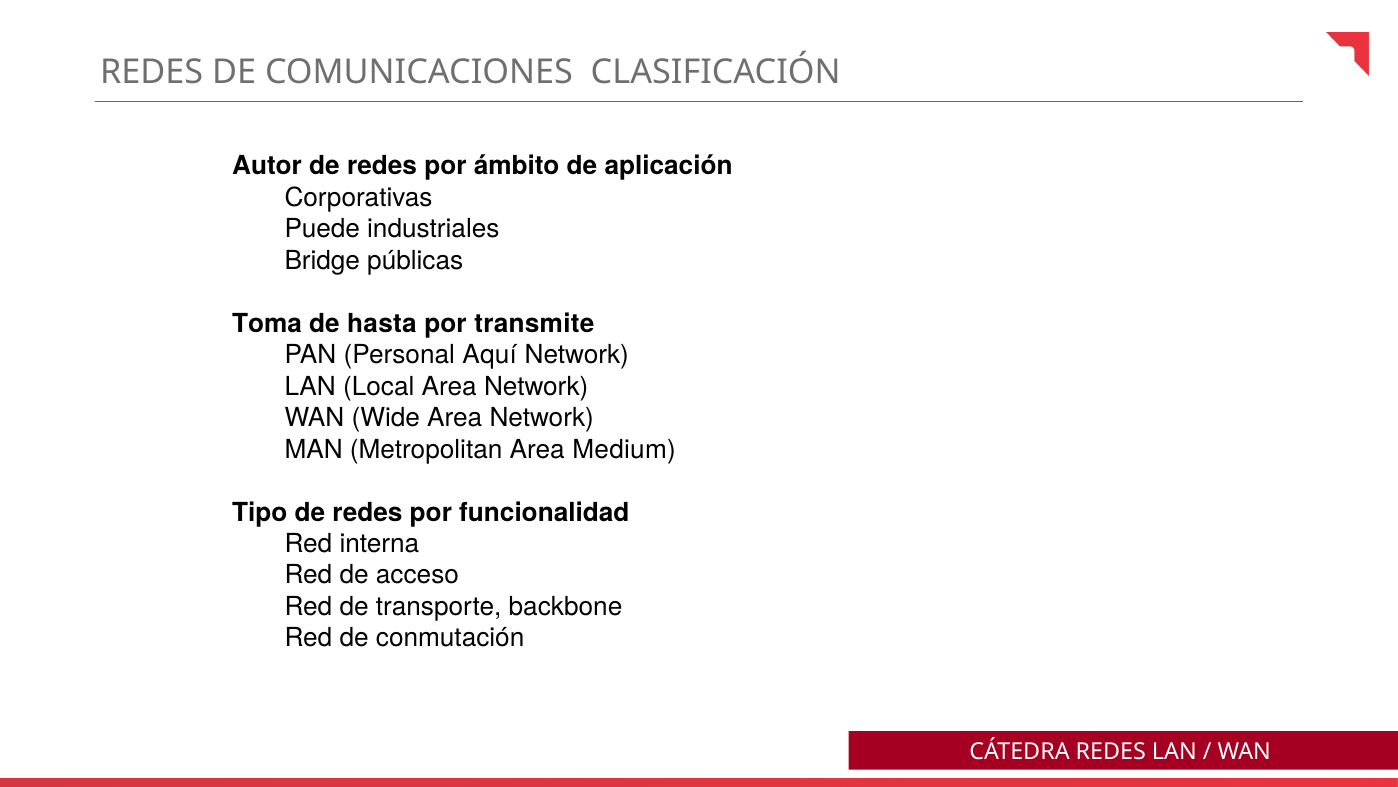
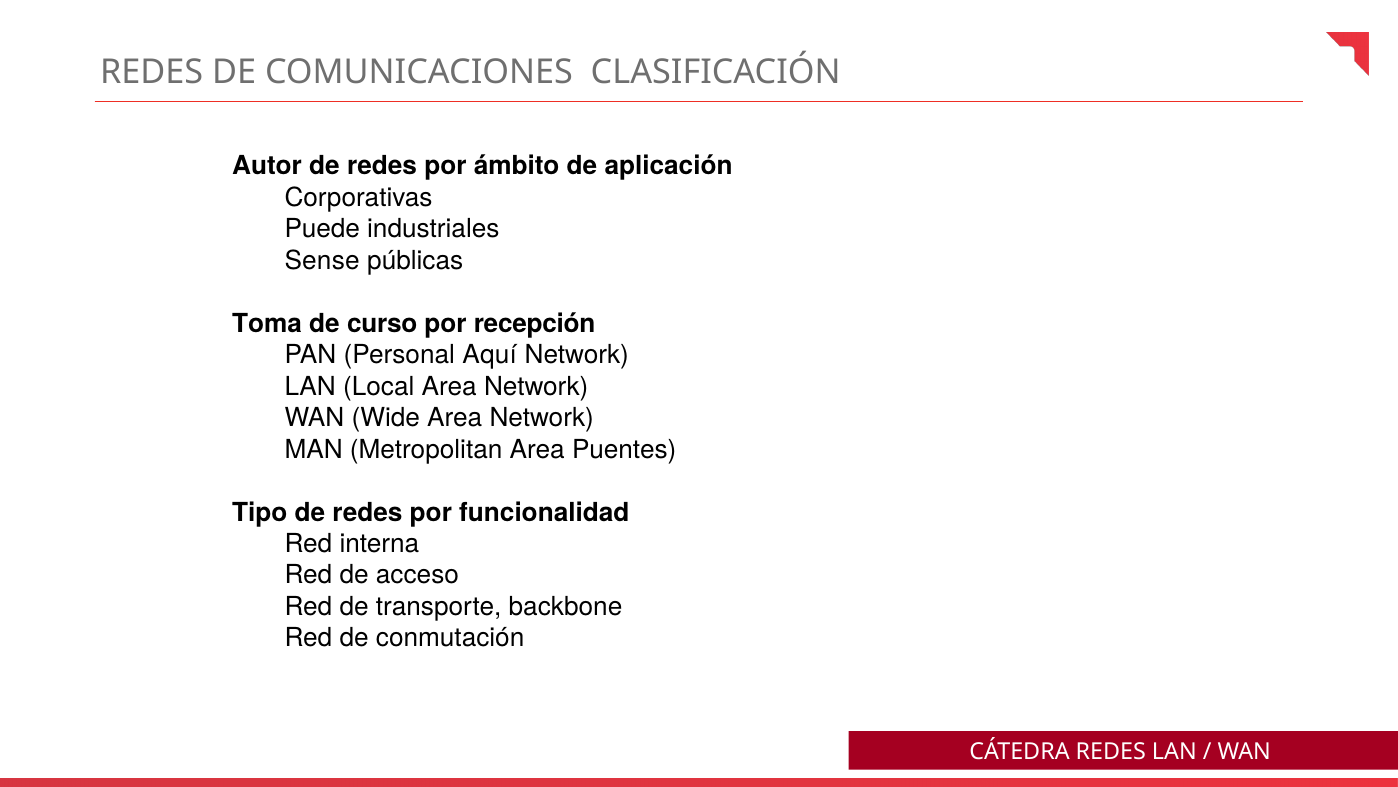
Bridge: Bridge -> Sense (322, 260)
hasta: hasta -> curso (382, 323)
transmite: transmite -> recepción (535, 323)
Medium: Medium -> Puentes (624, 449)
